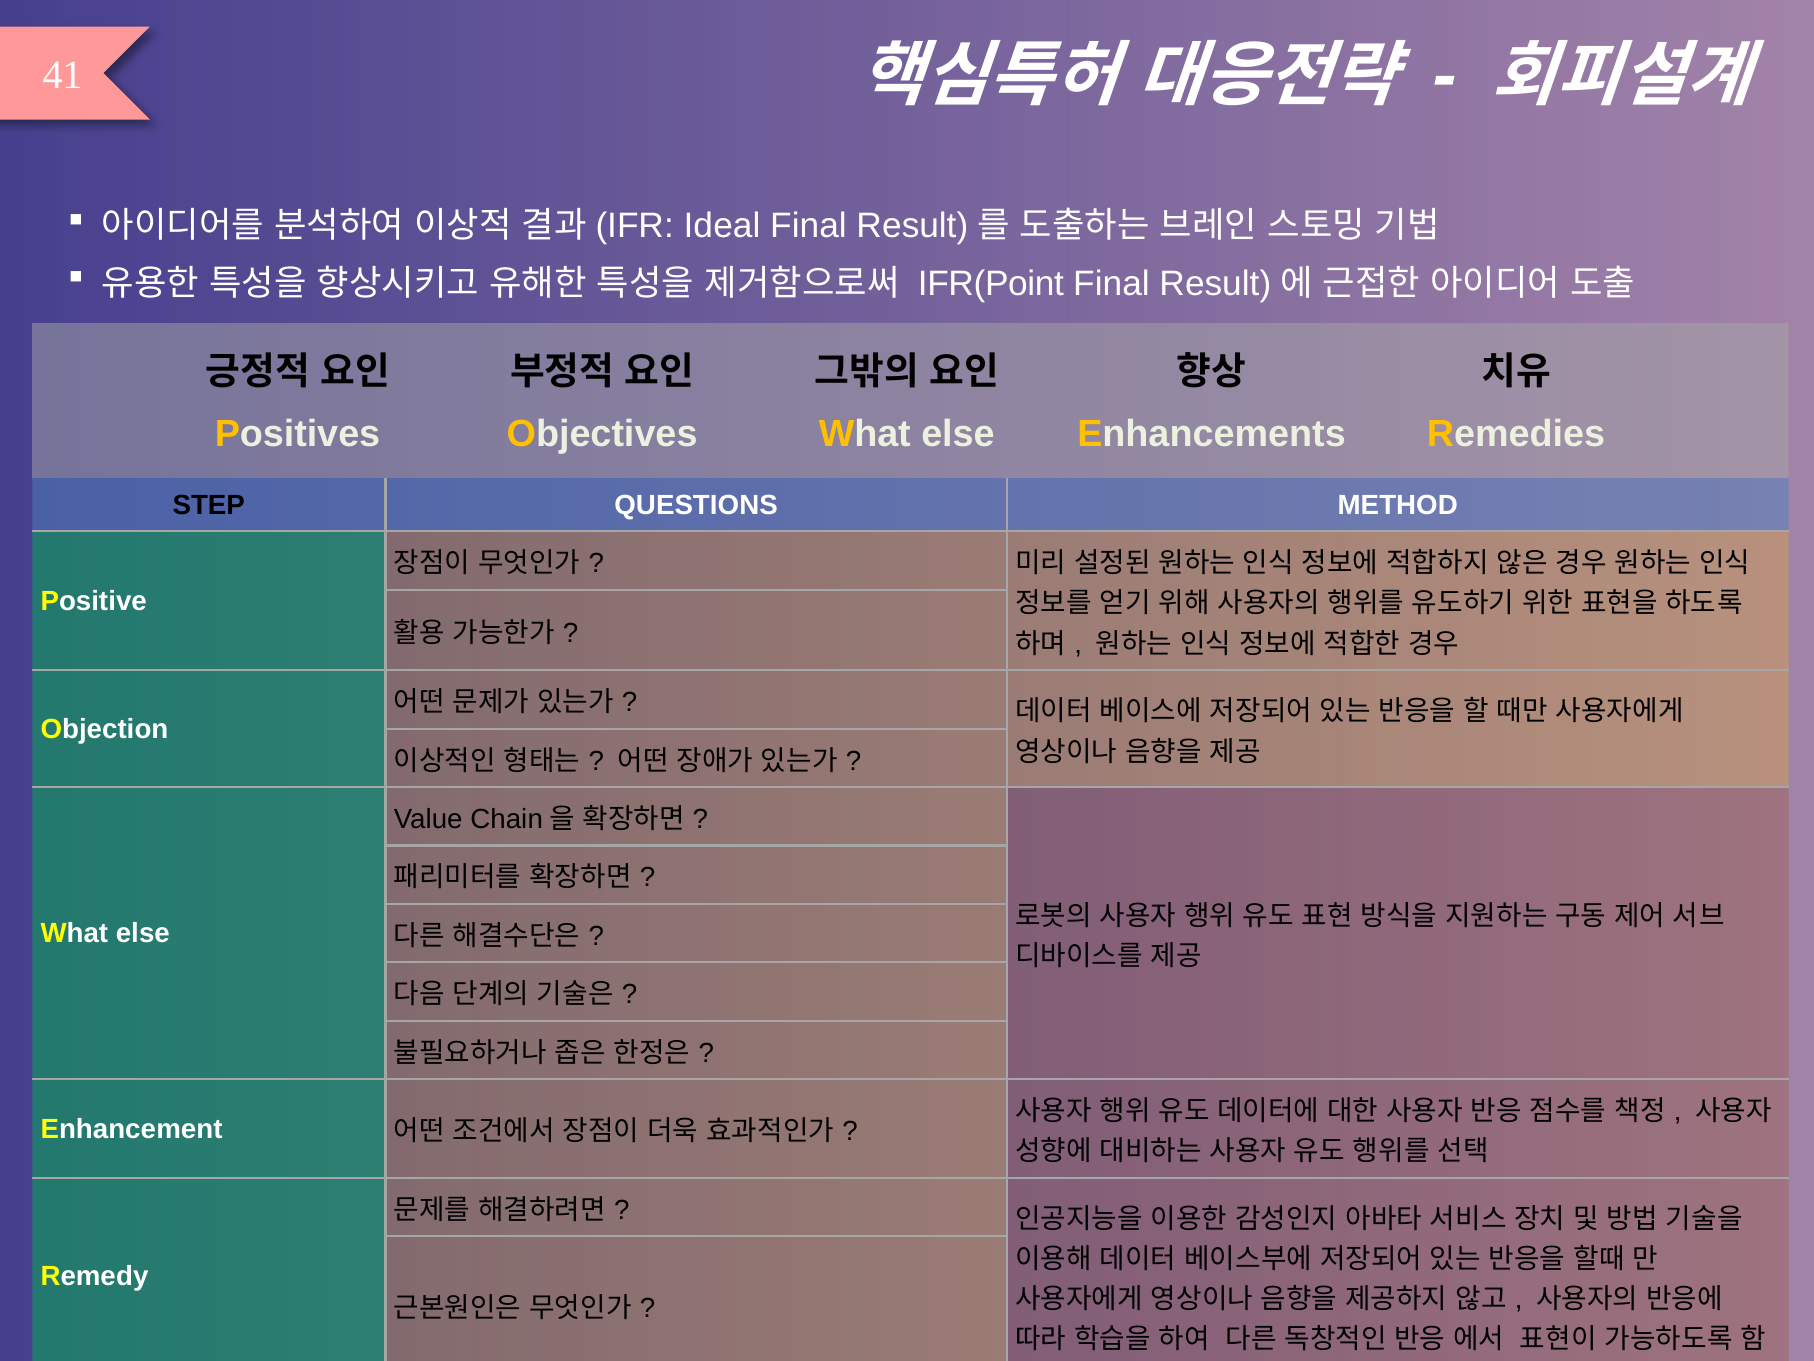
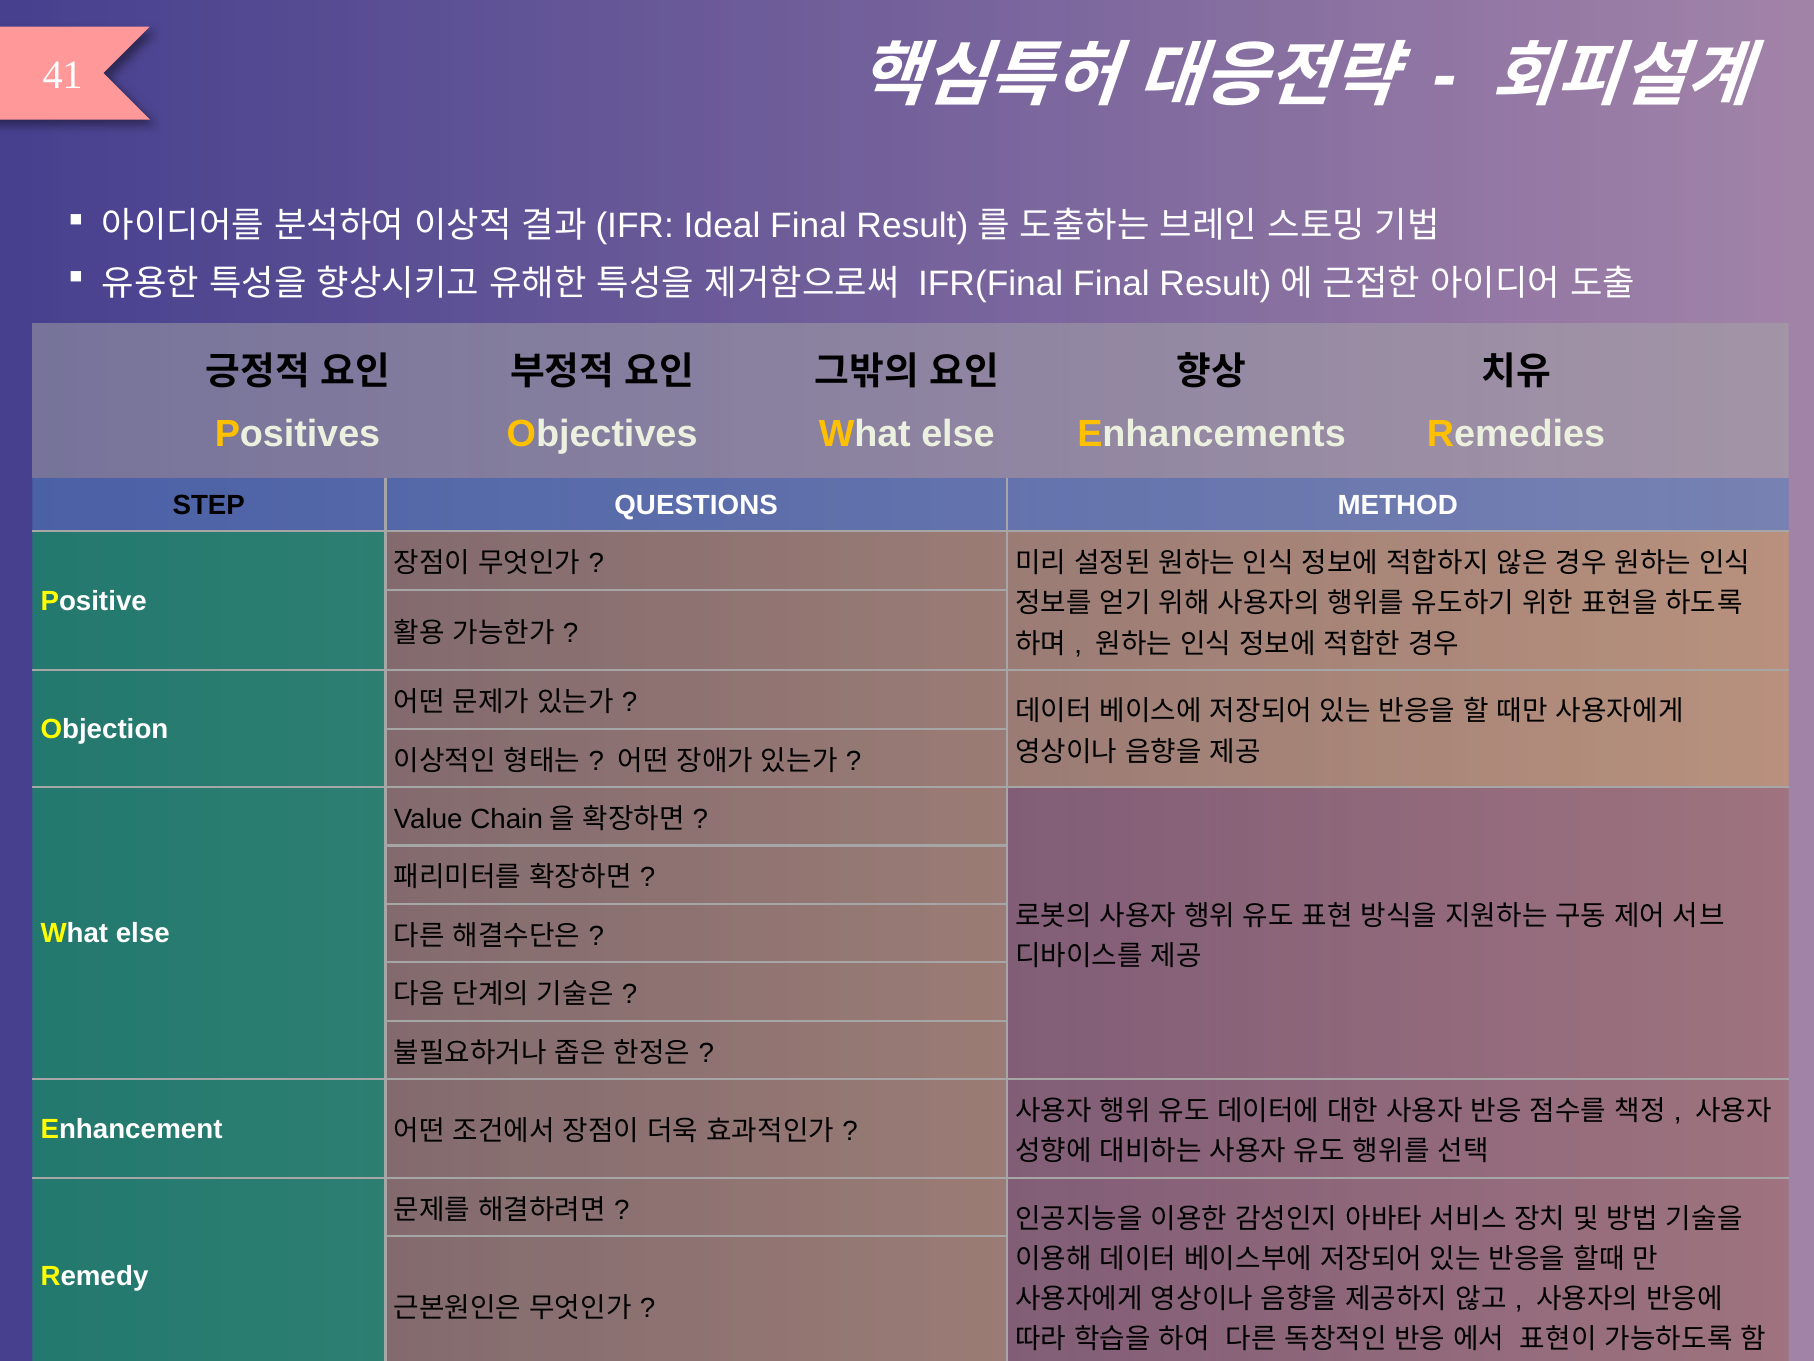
IFR(Point: IFR(Point -> IFR(Final (991, 284)
